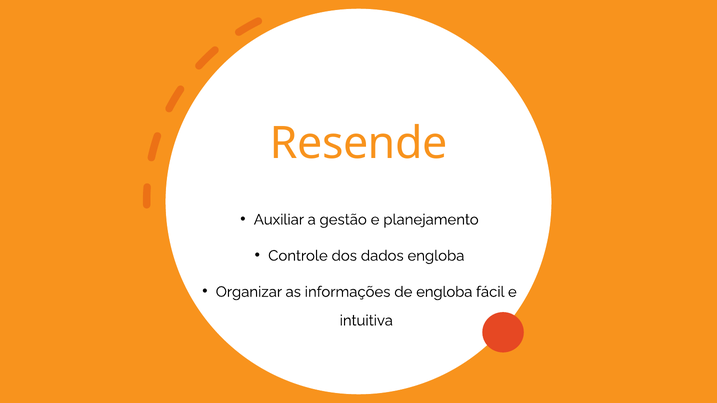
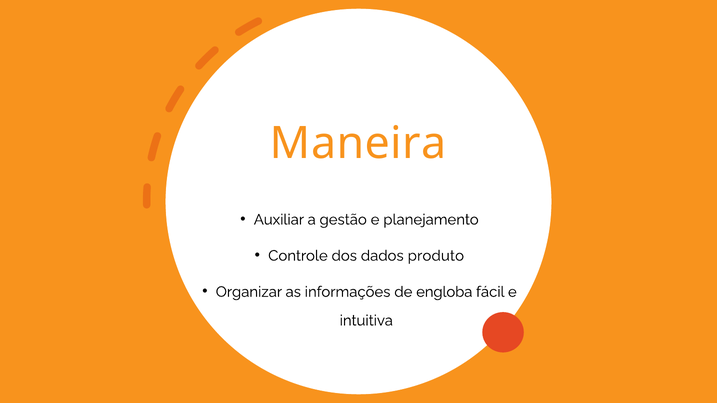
Resende: Resende -> Maneira (358, 143)
dados engloba: engloba -> produto (436, 256)
